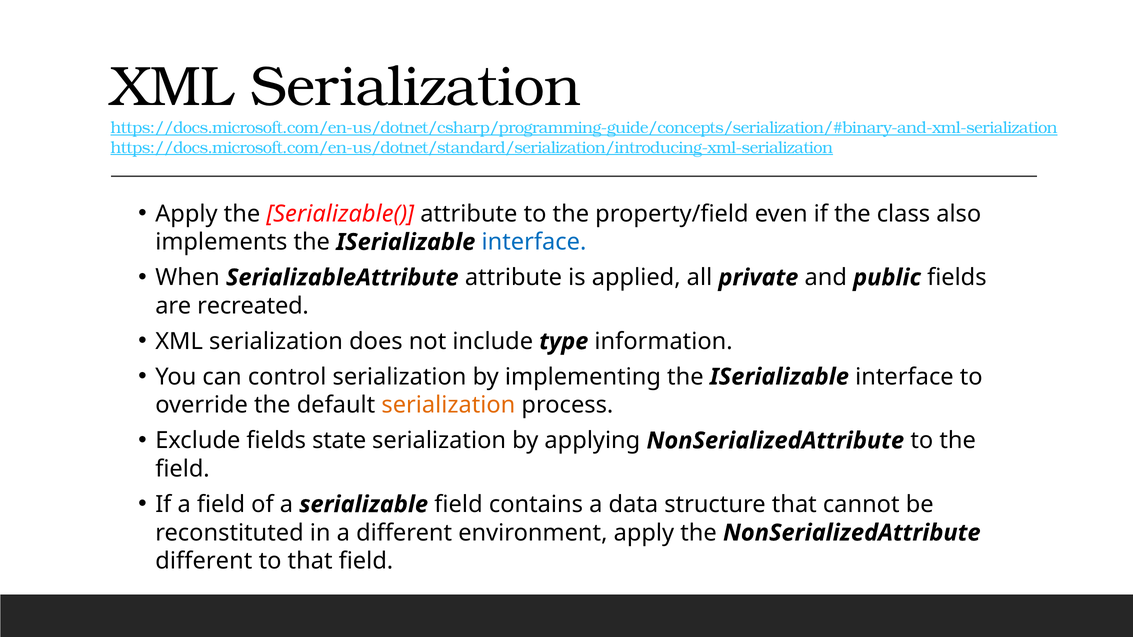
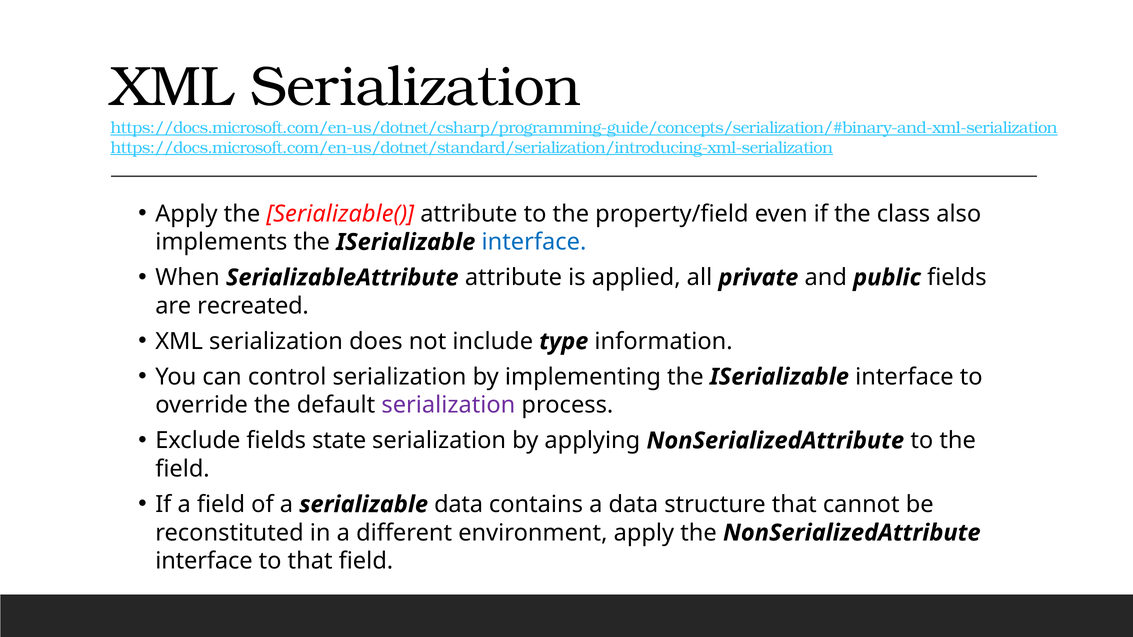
serialization colour: orange -> purple (448, 405)
serializable field: field -> data (459, 505)
different: different -> interface (204, 561)
